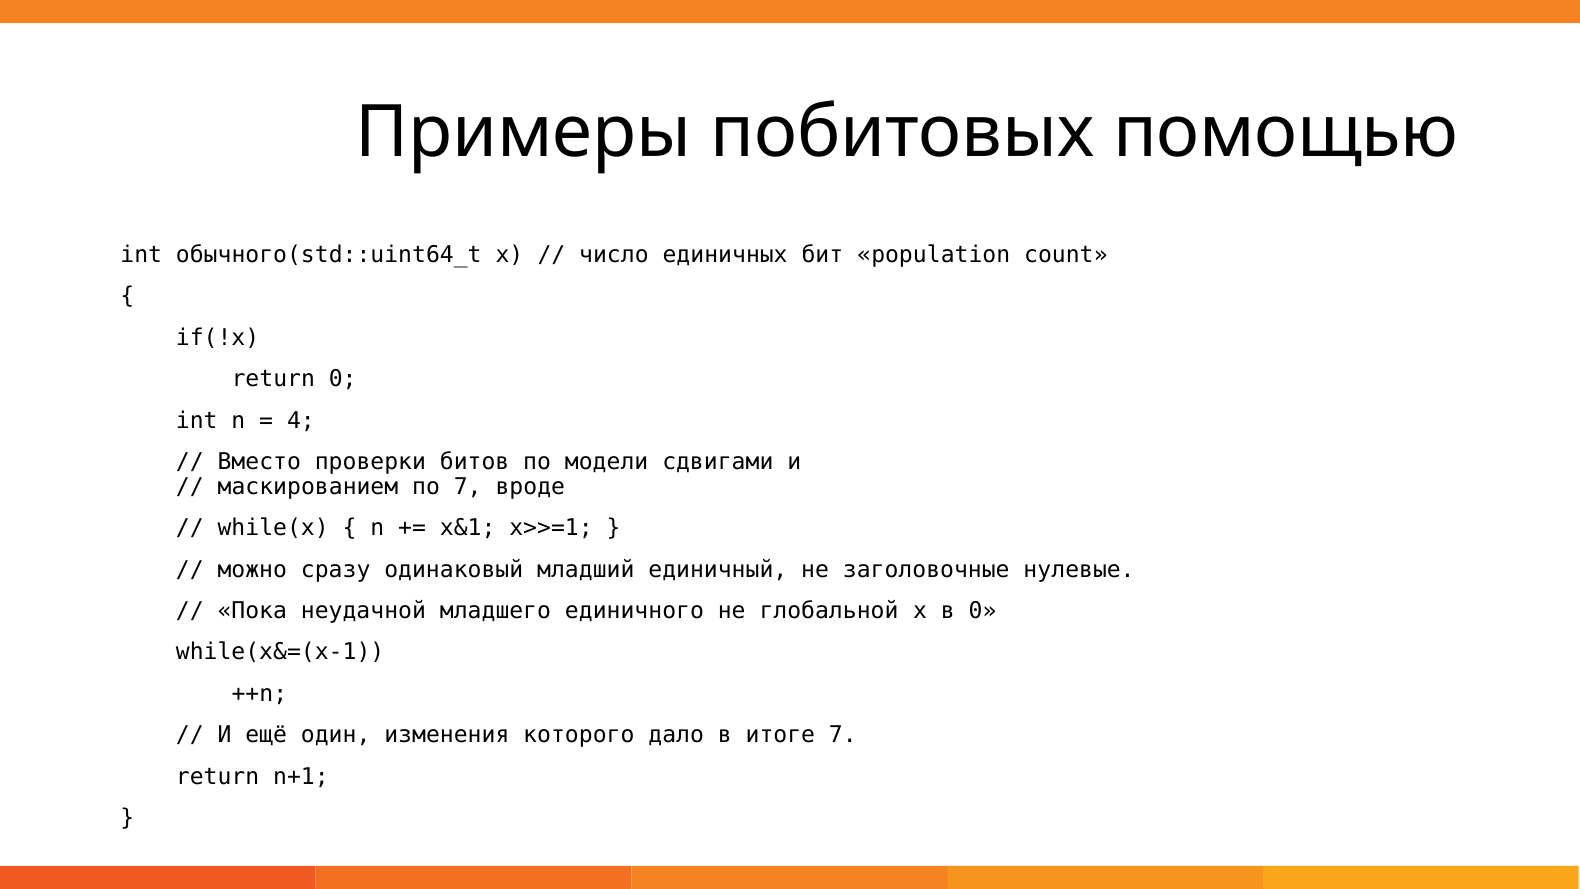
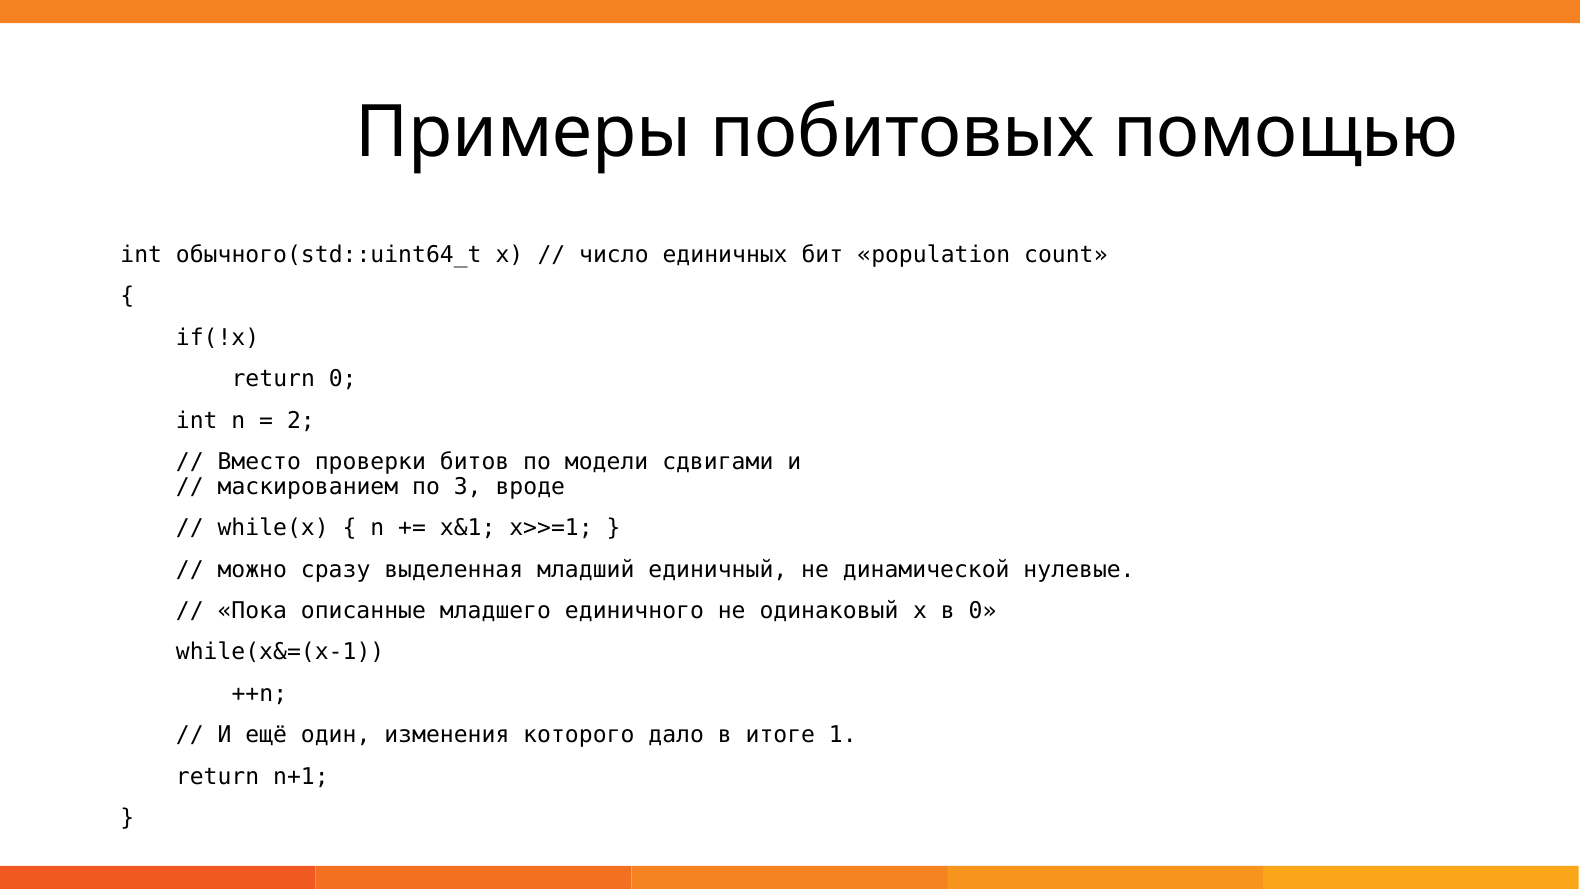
4: 4 -> 2 (301, 420)
по 7: 7 -> 3 (468, 487)
одинаковый: одинаковый -> выделенная (454, 569)
заголовочные: заголовочные -> динамической (926, 569)
неудачной: неудачной -> описанные (363, 611)
глобальной: глобальной -> одинаковый (829, 611)
итоге 7: 7 -> 1 (843, 735)
